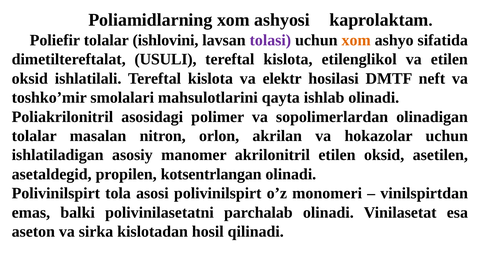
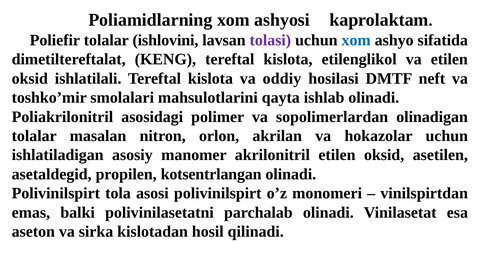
xom colour: orange -> blue (356, 40)
USULI: USULI -> KENG (165, 59)
elektr: elektr -> oddiy (282, 78)
